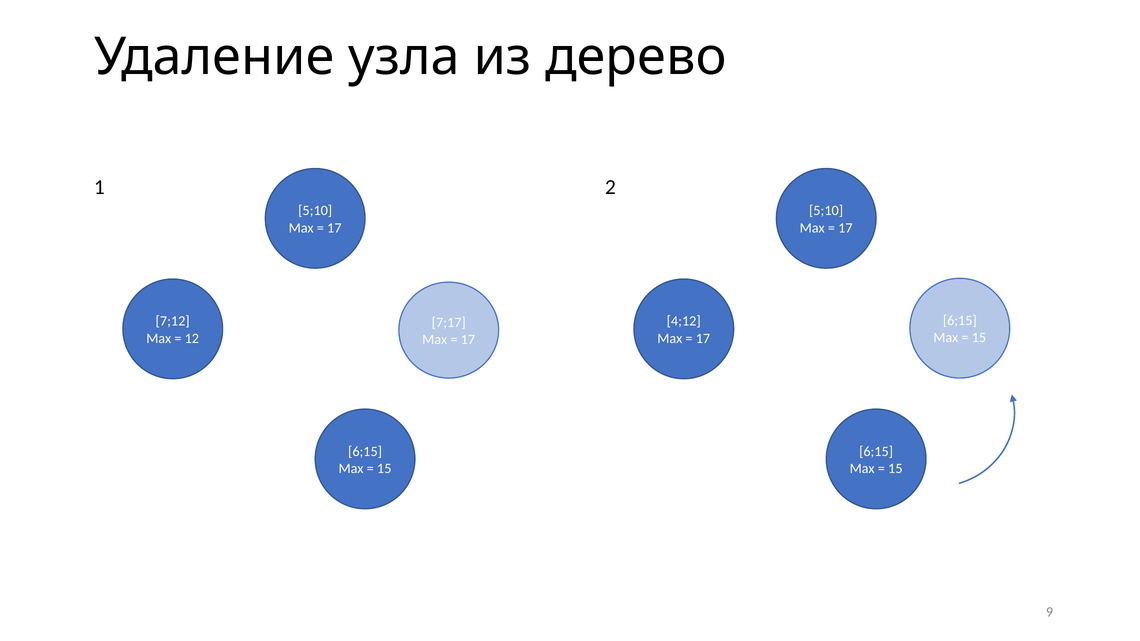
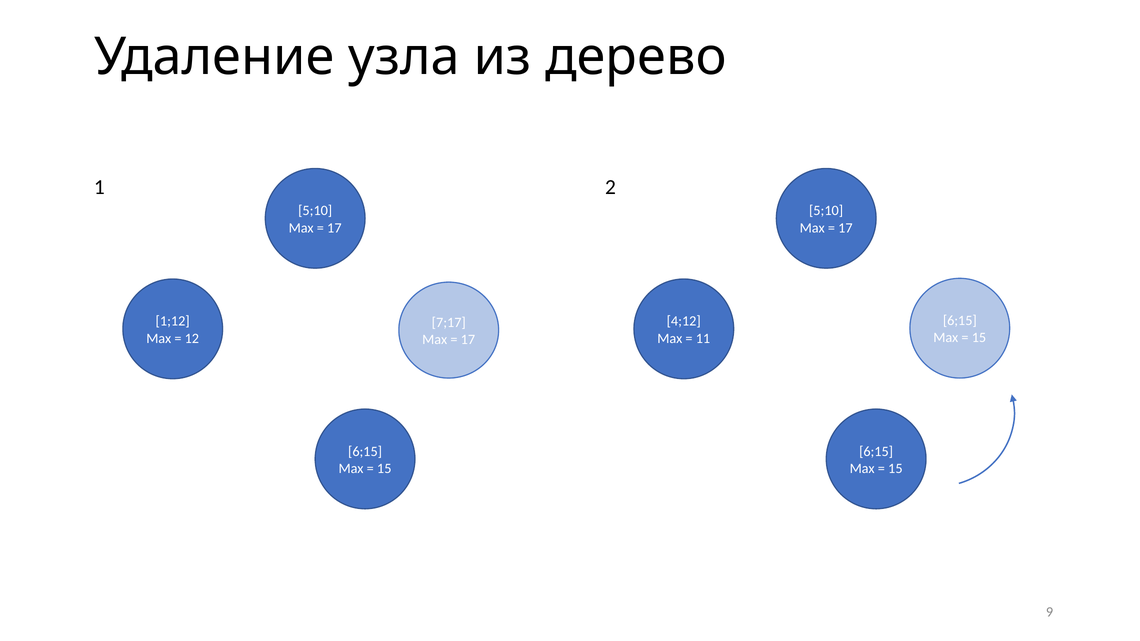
7;12: 7;12 -> 1;12 (173, 321)
17: 17 -> 11 (703, 339)
